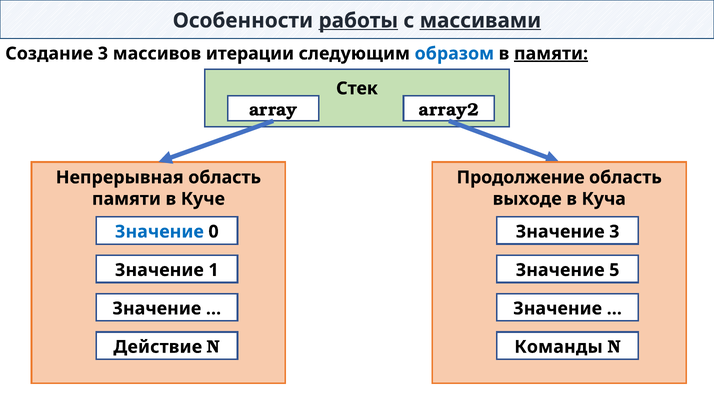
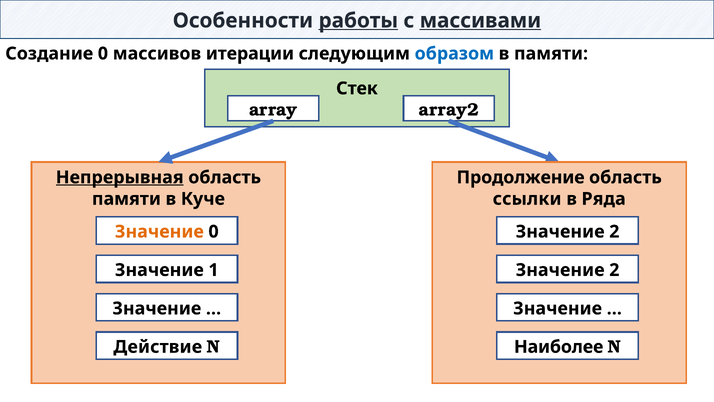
Создание 3: 3 -> 0 (103, 54)
памяти underline: present -> none (551, 54)
Непрерывная underline: none -> present (120, 177)
выходе: выходе -> ссылки (527, 199)
Куча: Куча -> Ряда (604, 199)
Значение colour: blue -> orange (159, 231)
3: 3 -> 2 (614, 231)
5: 5 -> 2 (614, 270)
Команды: Команды -> Наиболее (559, 347)
